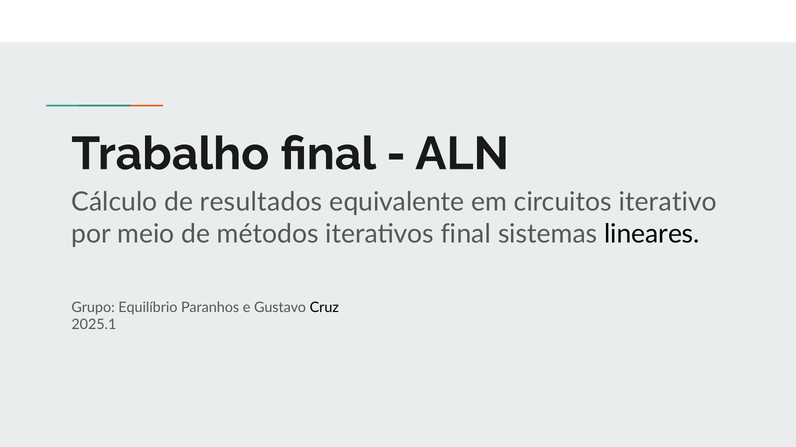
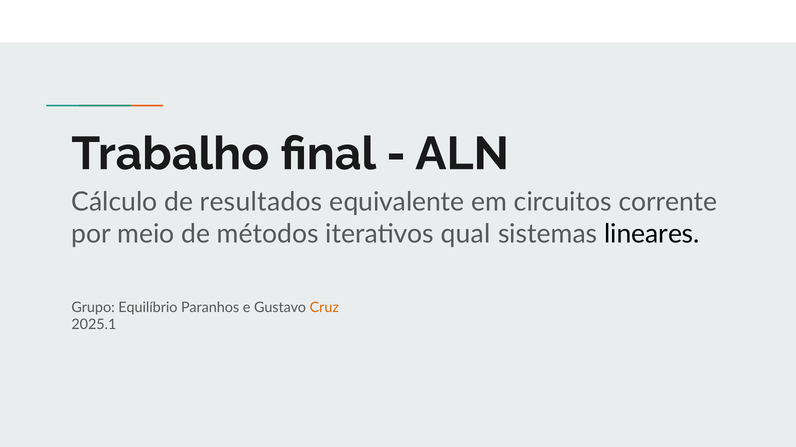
iterativo: iterativo -> corrente (668, 202)
iterativos final: final -> qual (466, 234)
Cruz colour: black -> orange (324, 308)
